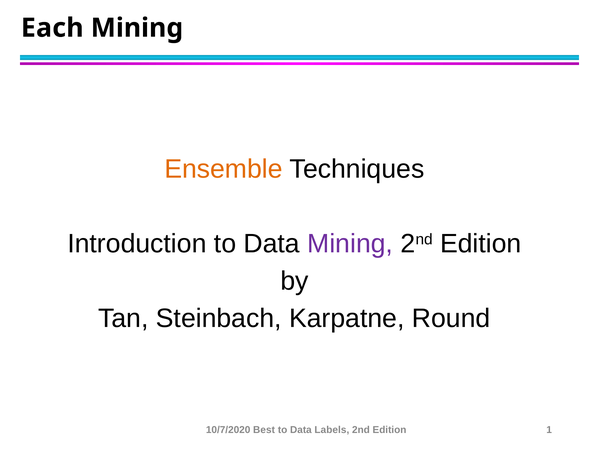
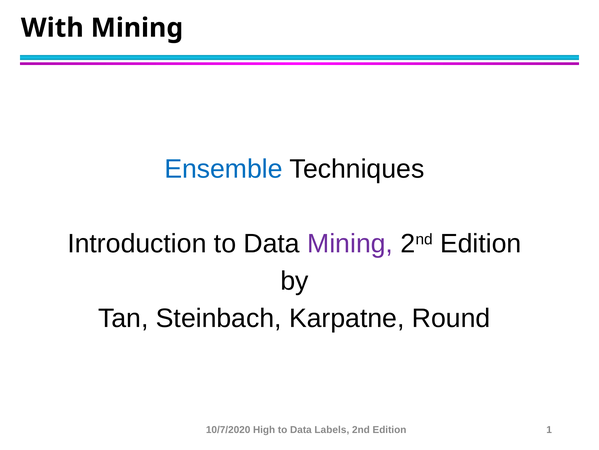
Each: Each -> With (52, 28)
Ensemble colour: orange -> blue (224, 169)
Best: Best -> High (264, 429)
